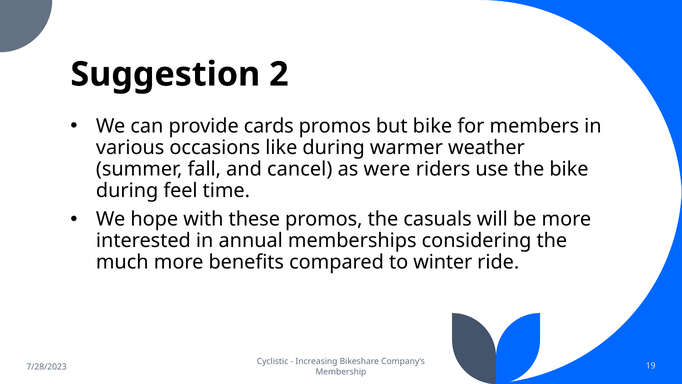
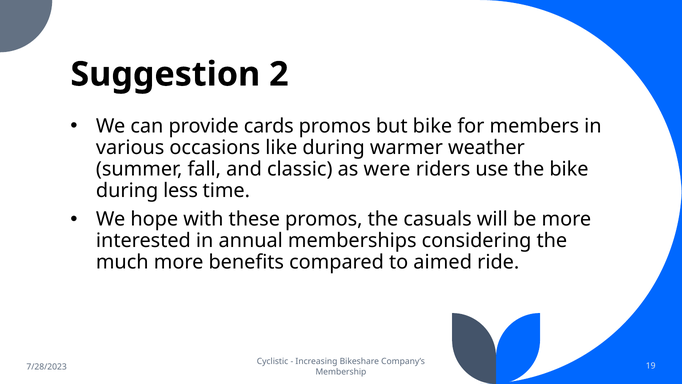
cancel: cancel -> classic (300, 169)
feel: feel -> less (181, 191)
winter: winter -> aimed (443, 262)
